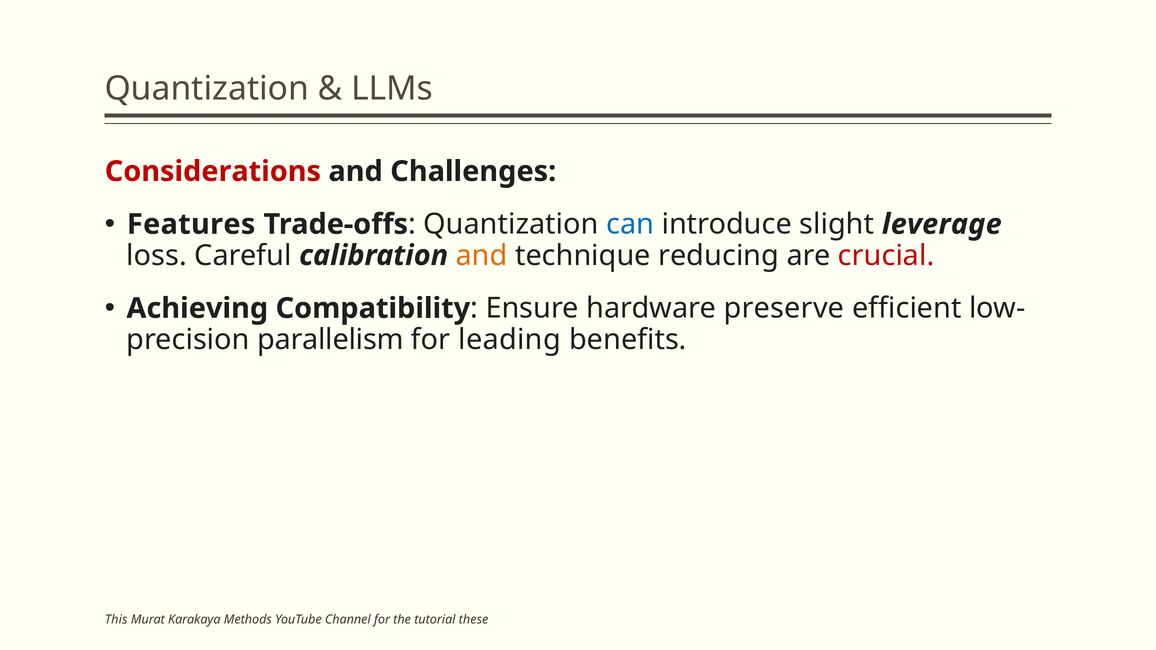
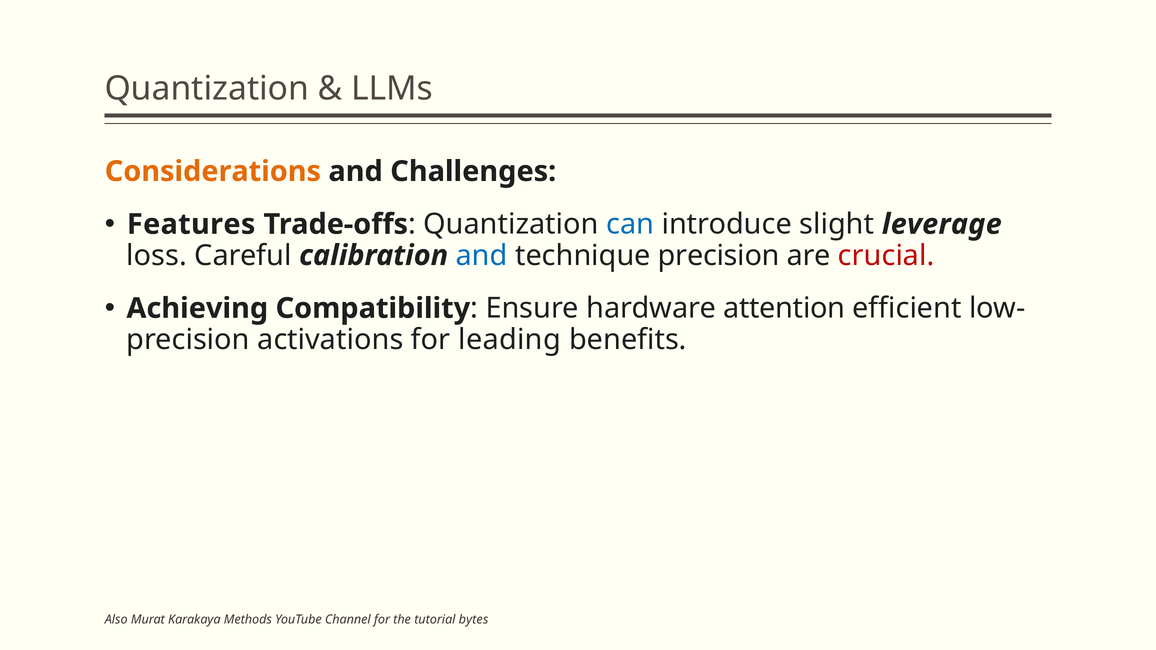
Considerations colour: red -> orange (213, 172)
and colour: orange -> blue (482, 256)
technique reducing: reducing -> precision (719, 256)
preserve: preserve -> attention (784, 308)
parallelism: parallelism -> activations (330, 340)
This: This -> Also (116, 620)
these: these -> bytes (474, 620)
